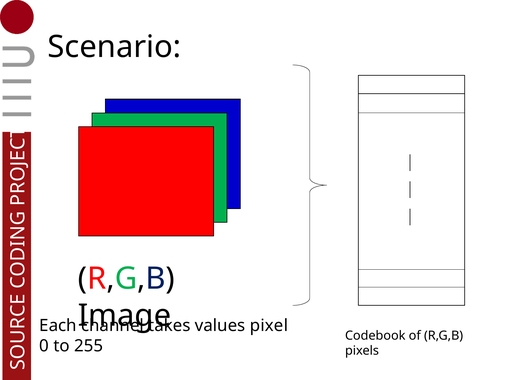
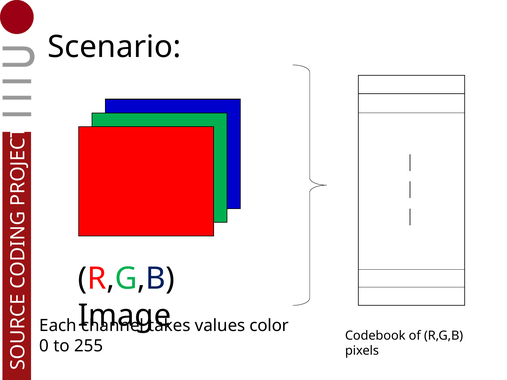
pixel: pixel -> color (269, 326)
